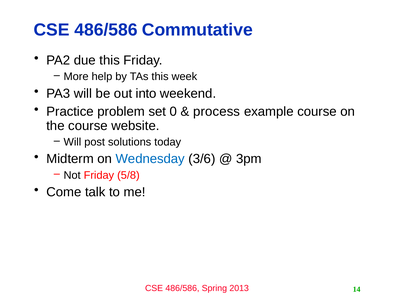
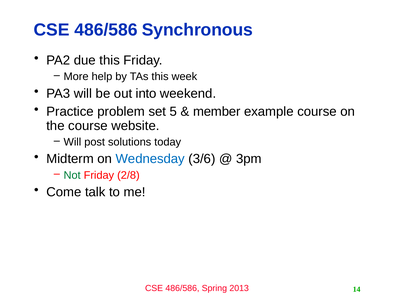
Commutative: Commutative -> Synchronous (197, 30)
0: 0 -> 5 (173, 112)
process: process -> member (217, 112)
Not colour: black -> green (72, 175)
5/8: 5/8 -> 2/8 (128, 175)
